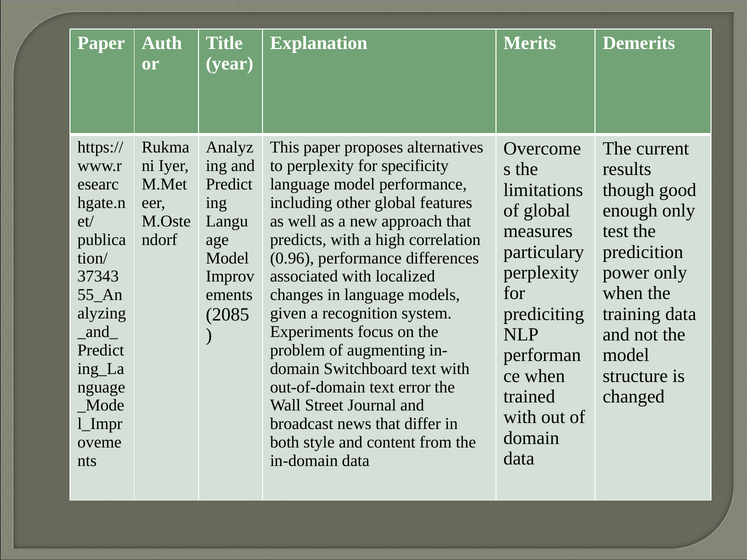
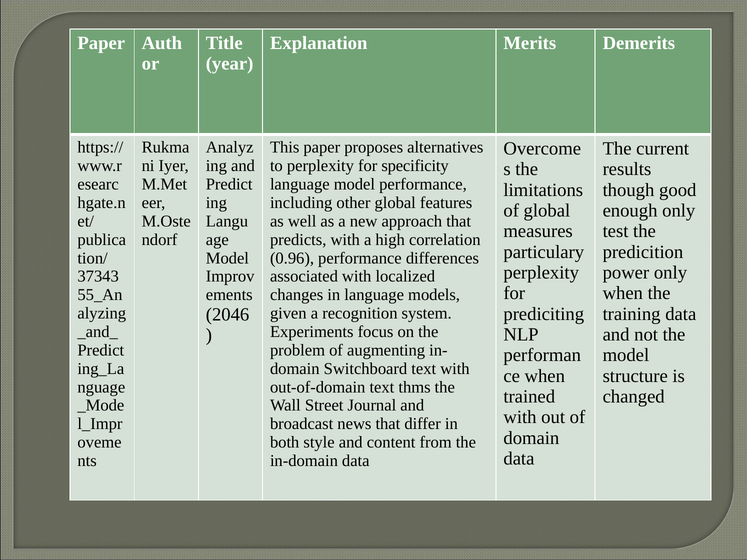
2085: 2085 -> 2046 (228, 315)
error: error -> thms (415, 387)
